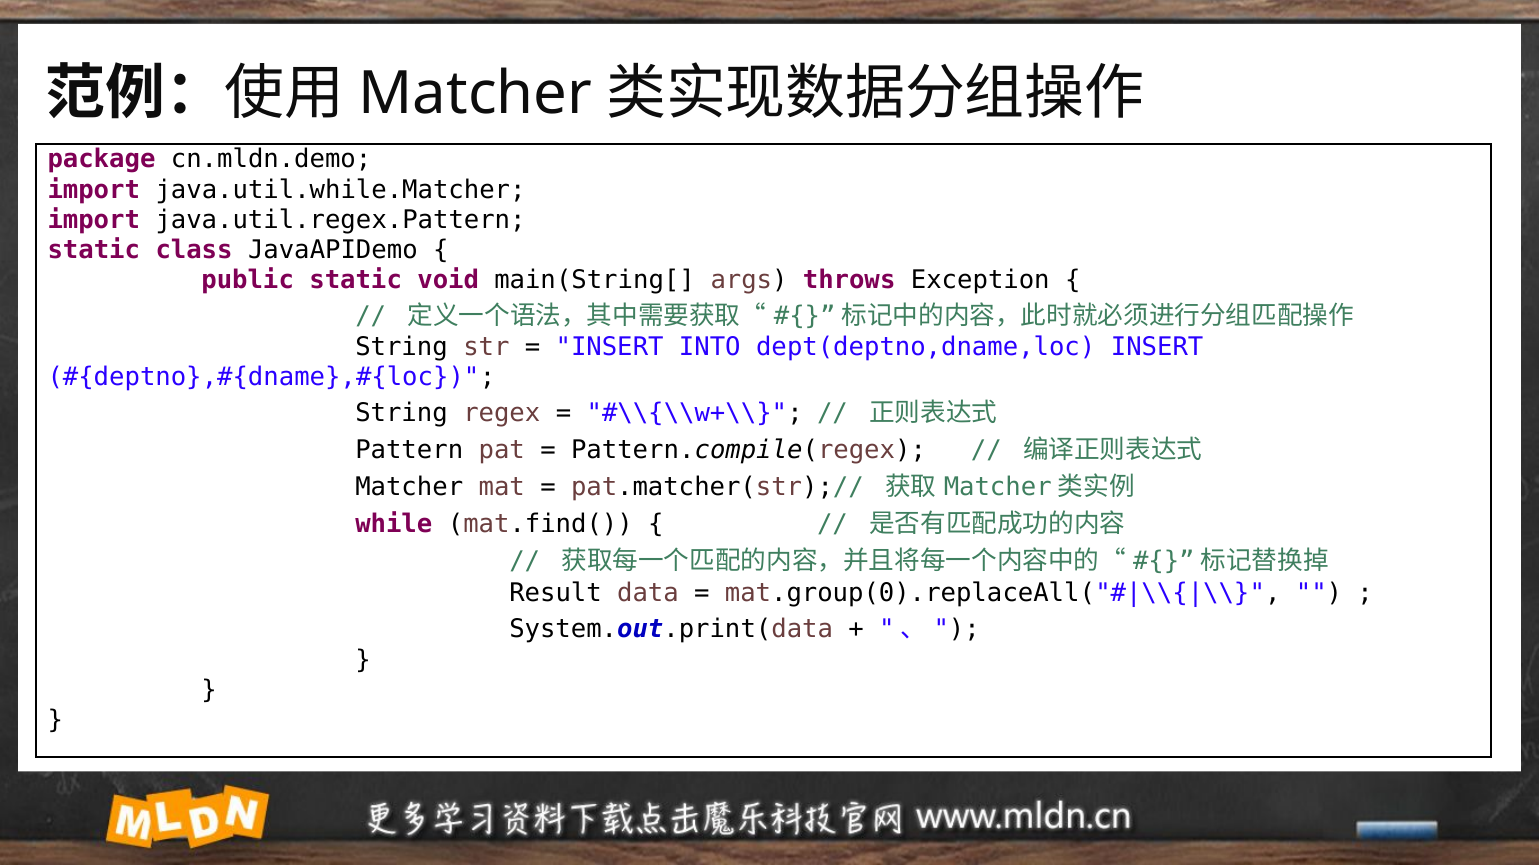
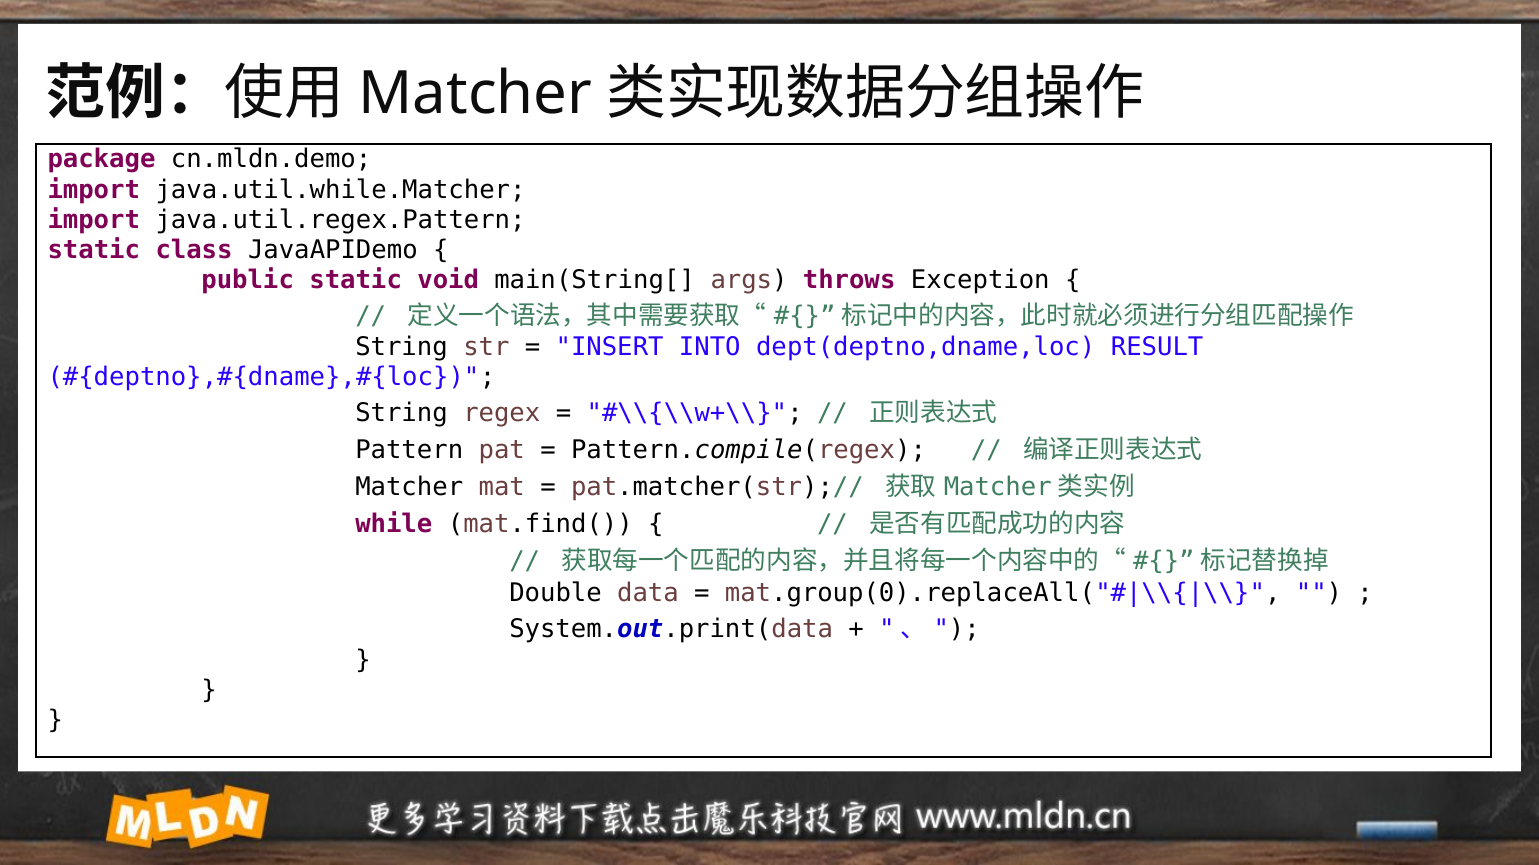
dept(deptno,dname,loc INSERT: INSERT -> RESULT (1157, 347)
Result: Result -> Double (556, 593)
